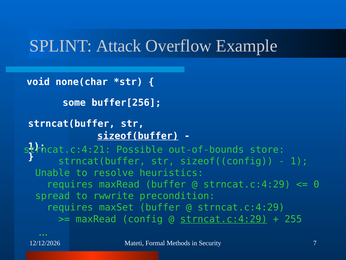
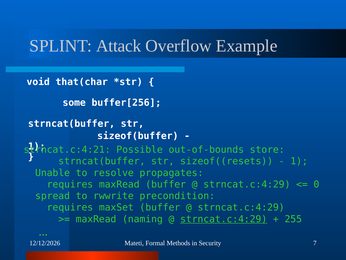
none(char: none(char -> that(char (82, 82)
sizeof(buffer underline: present -> none (138, 136)
sizeof((config: sizeof((config -> sizeof((resets (227, 161)
heuristics: heuristics -> propagates (171, 173)
config: config -> naming (142, 219)
